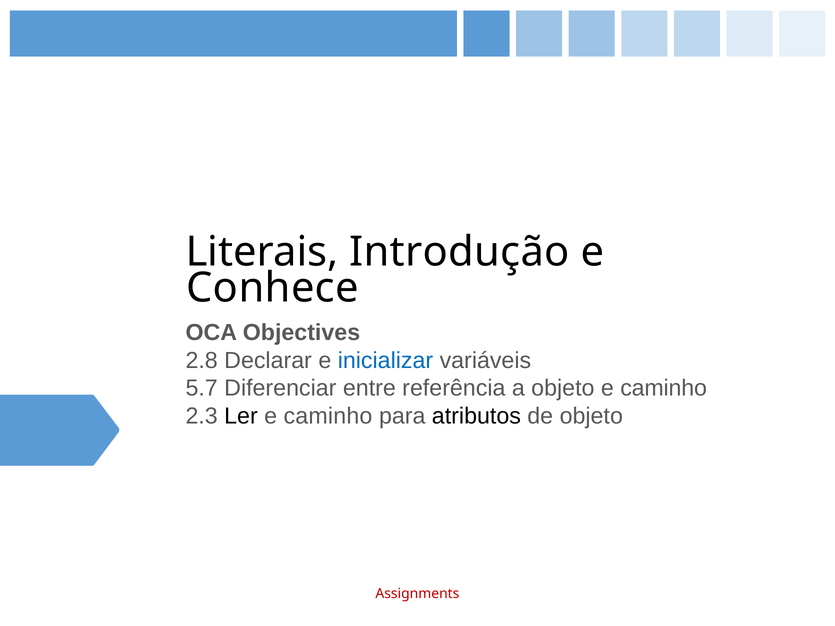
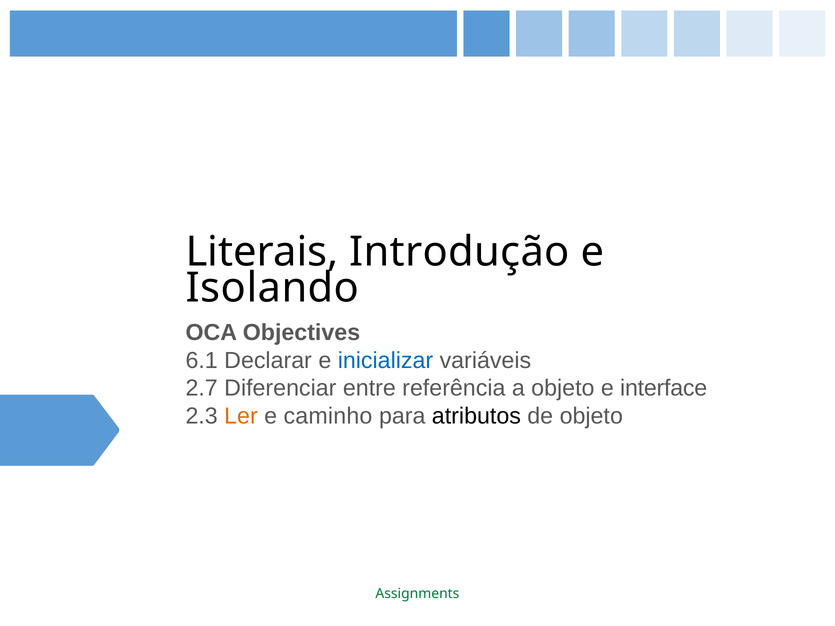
Conhece: Conhece -> Isolando (273, 288)
2.8: 2.8 -> 6.1 (202, 361)
5.7: 5.7 -> 2.7 (202, 388)
objeto e caminho: caminho -> interface (664, 388)
Ler colour: black -> orange (241, 416)
Assignments colour: red -> green (417, 594)
